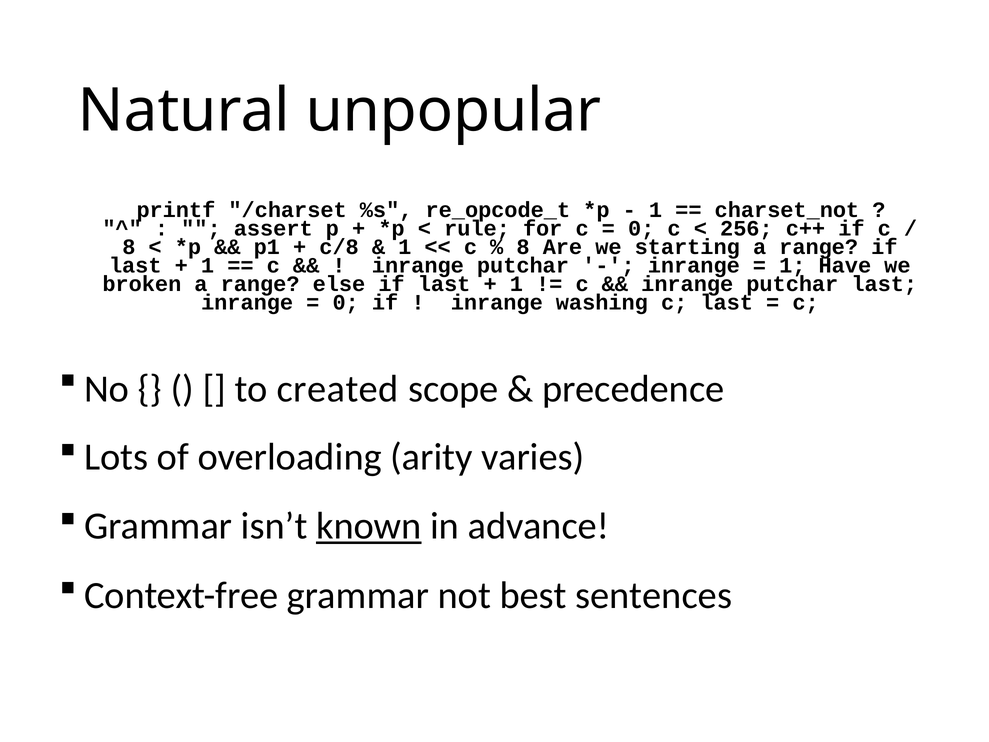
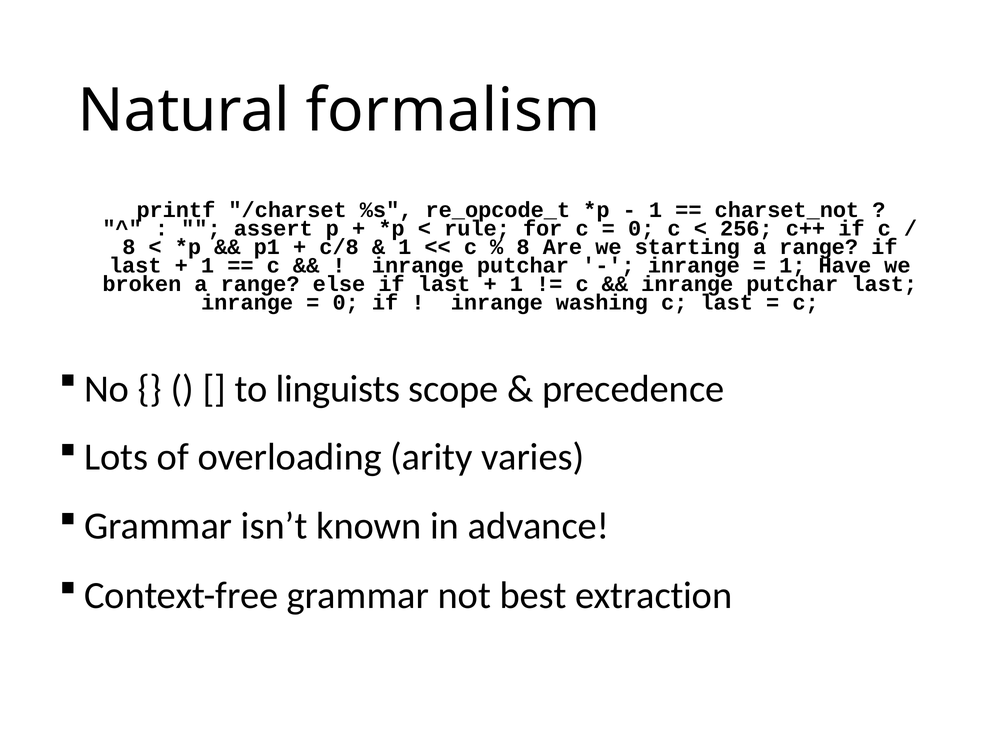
unpopular: unpopular -> formalism (453, 111)
created: created -> linguists (338, 389)
known underline: present -> none (369, 526)
sentences: sentences -> extraction (654, 595)
